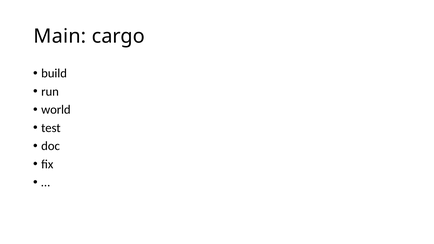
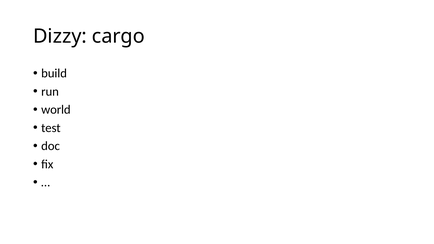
Main: Main -> Dizzy (60, 36)
